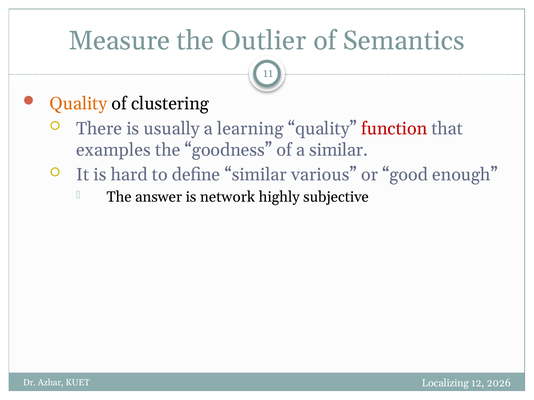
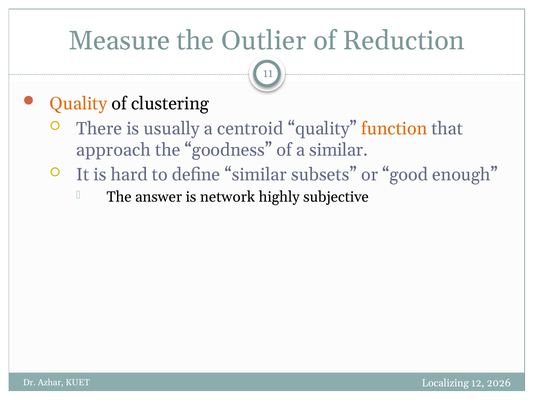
Semantics: Semantics -> Reduction (404, 41)
learning: learning -> centroid (250, 129)
function colour: red -> orange (394, 129)
examples: examples -> approach (114, 150)
various: various -> subsets (324, 175)
